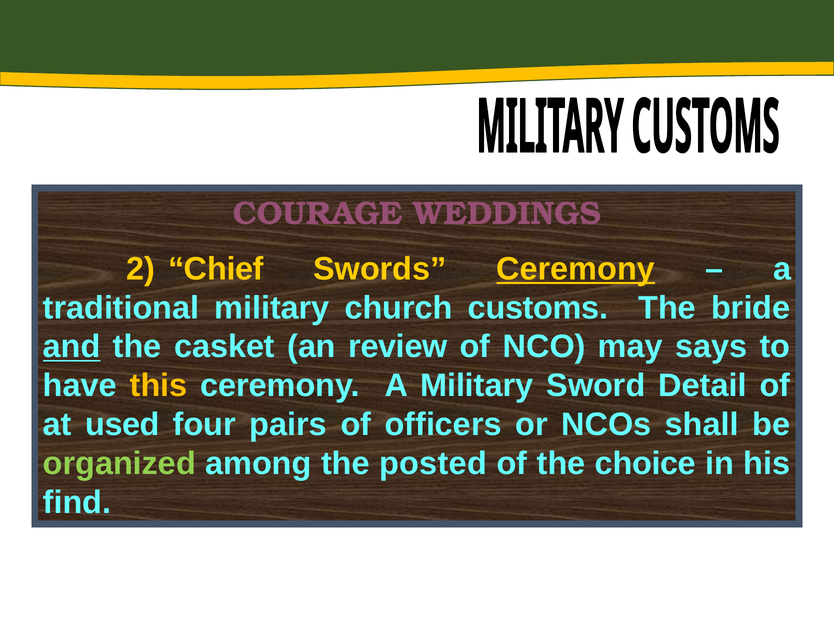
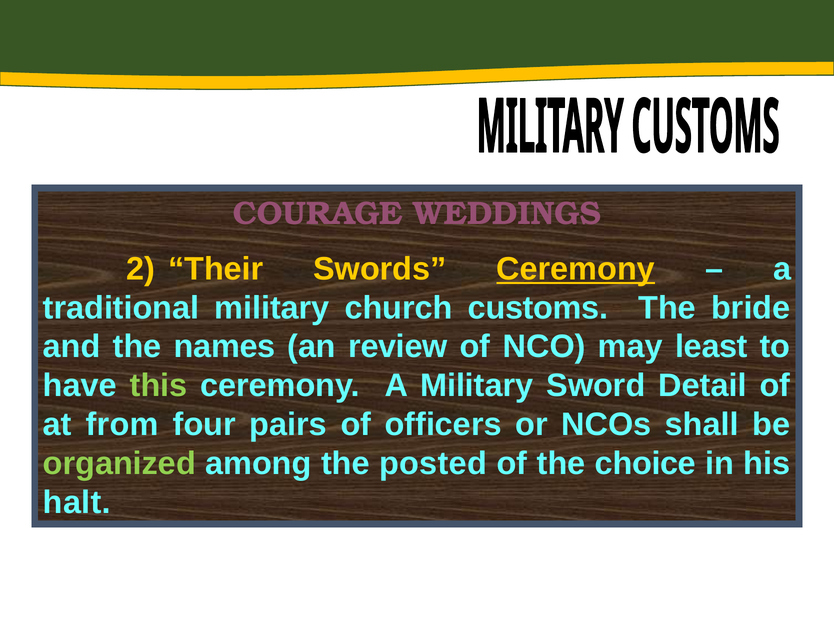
Chief: Chief -> Their (216, 269)
and underline: present -> none (72, 347)
casket: casket -> names (225, 347)
says: says -> least (711, 347)
this colour: yellow -> light green (159, 385)
used: used -> from (122, 424)
find: find -> halt (77, 502)
